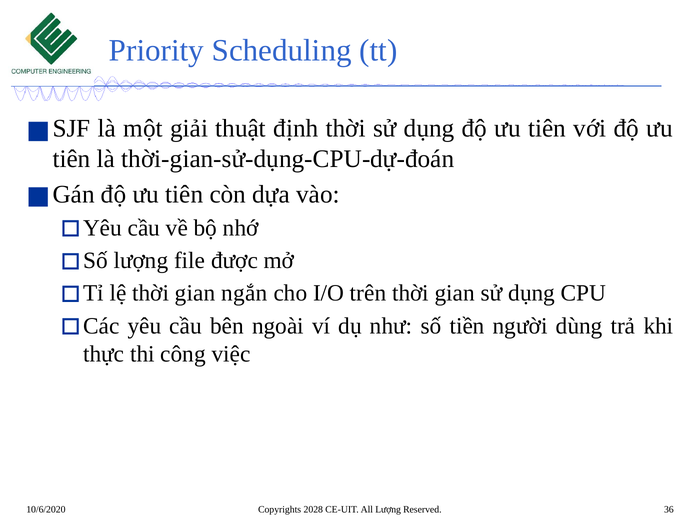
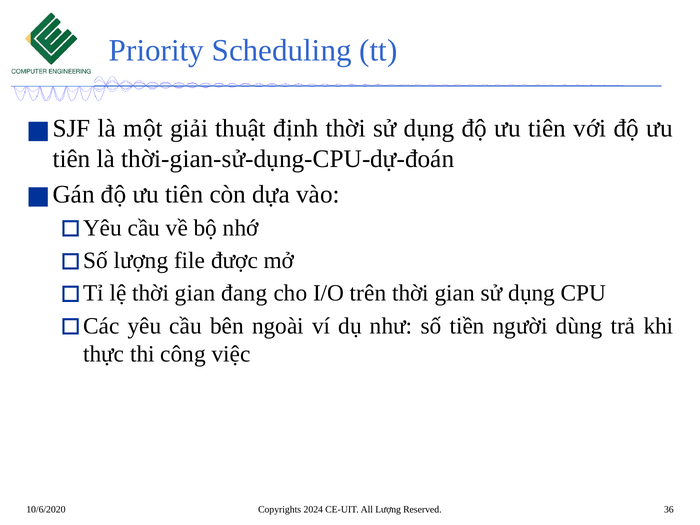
ngắn: ngắn -> đang (244, 293)
2028: 2028 -> 2024 (313, 509)
